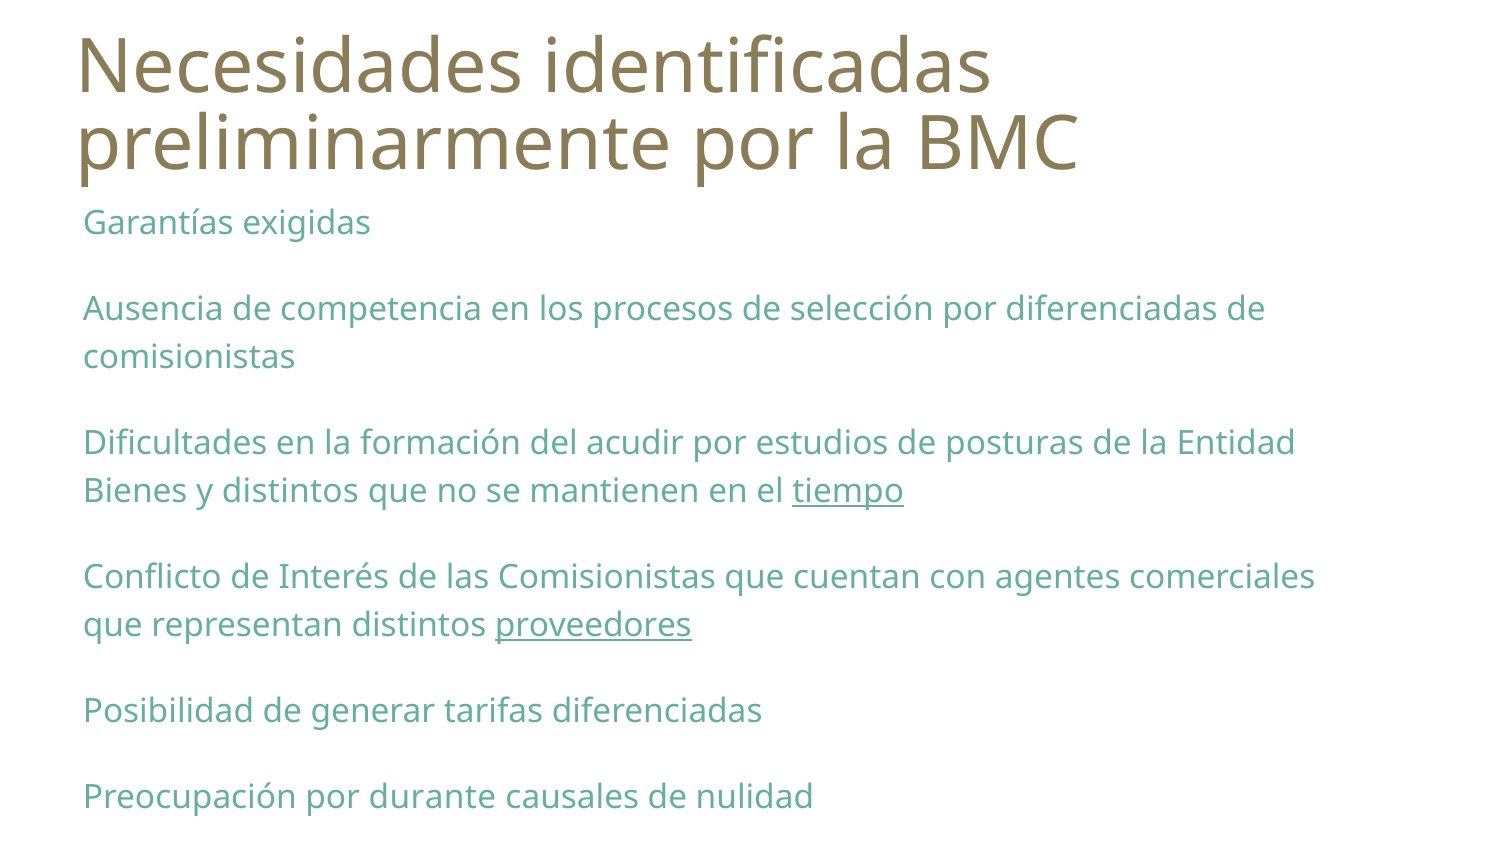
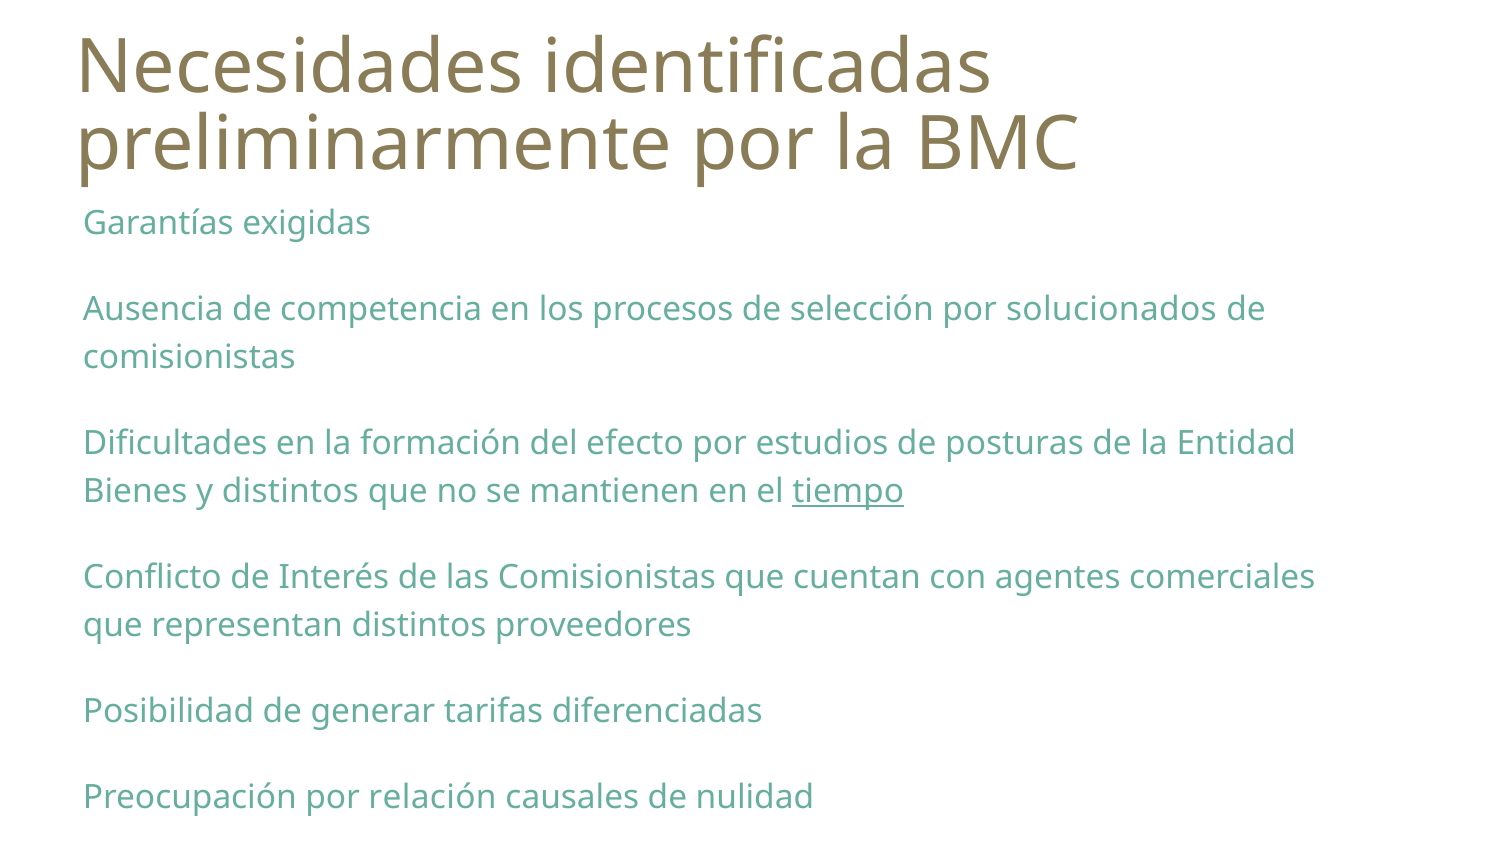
por diferenciadas: diferenciadas -> solucionados (1111, 309)
acudir: acudir -> efecto (635, 444)
proveedores underline: present -> none (593, 626)
durante: durante -> relación (432, 798)
